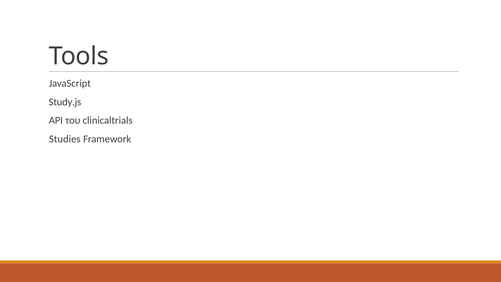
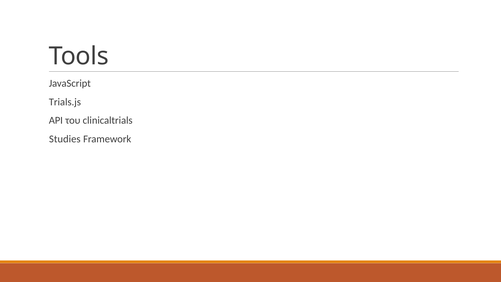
Study.js: Study.js -> Trials.js (65, 102)
